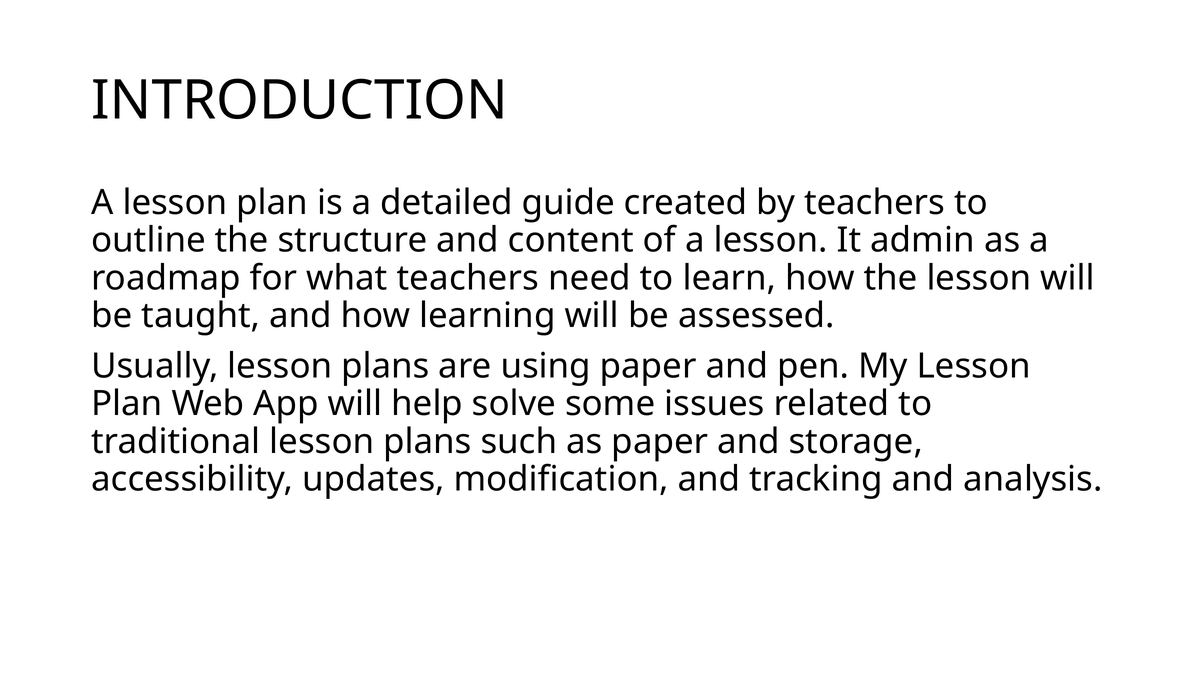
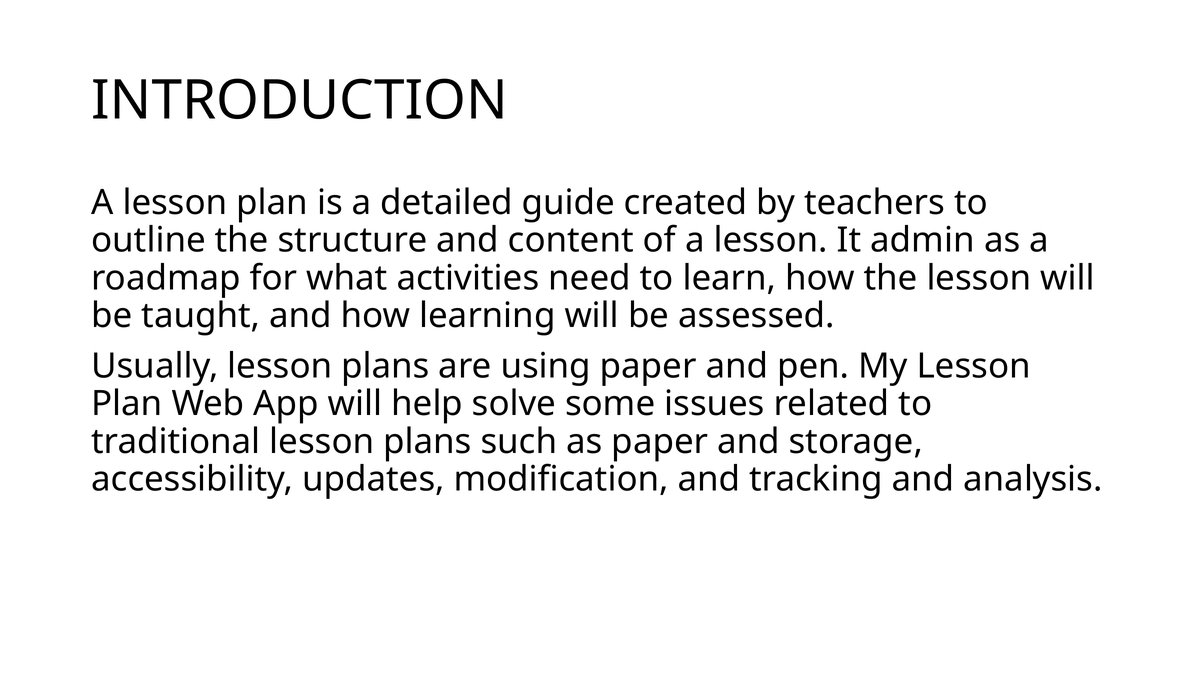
what teachers: teachers -> activities (468, 278)
